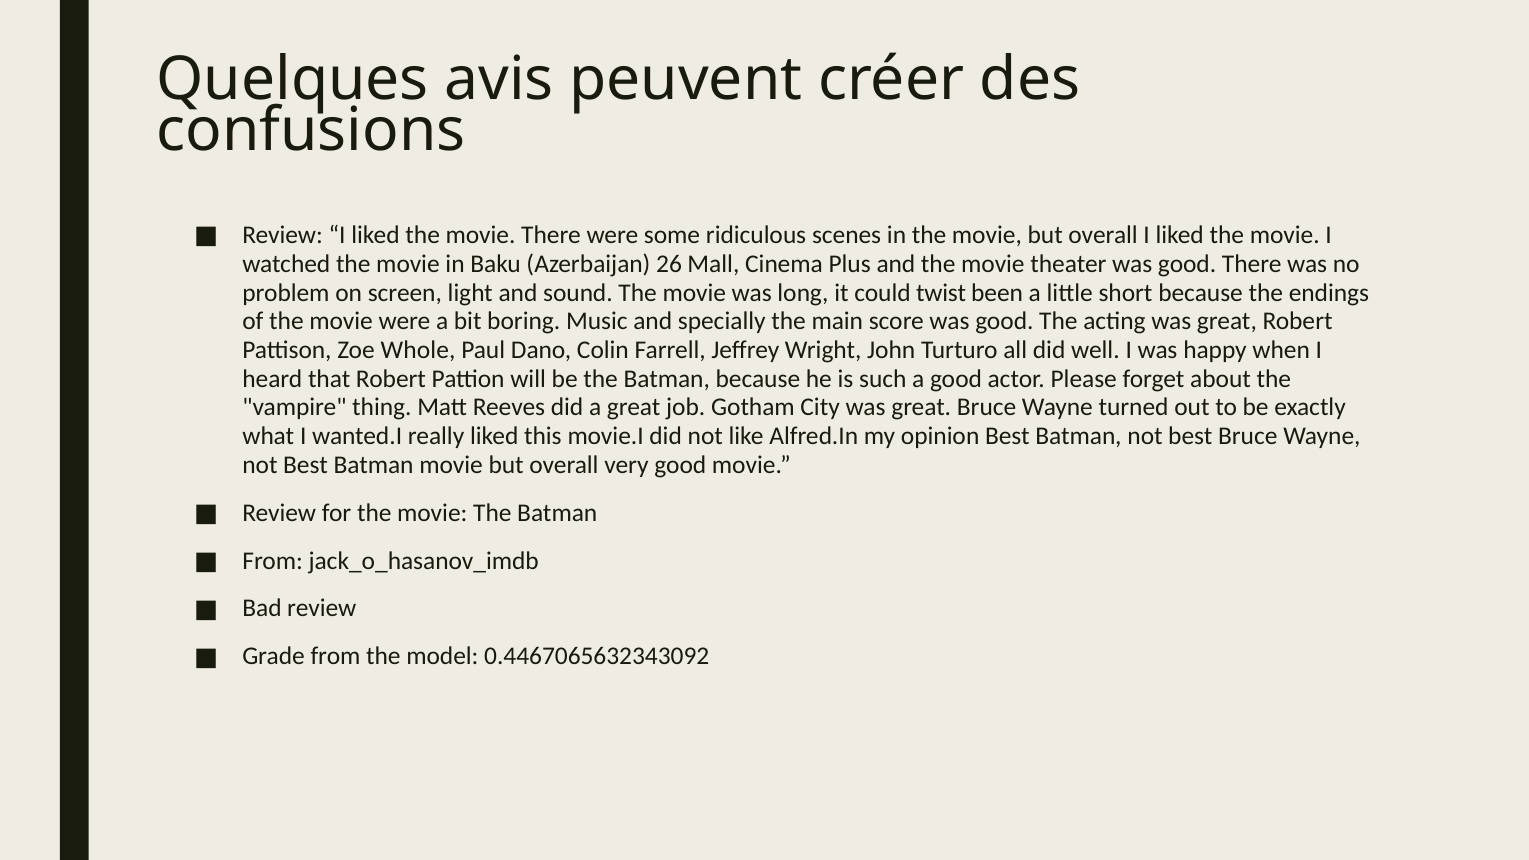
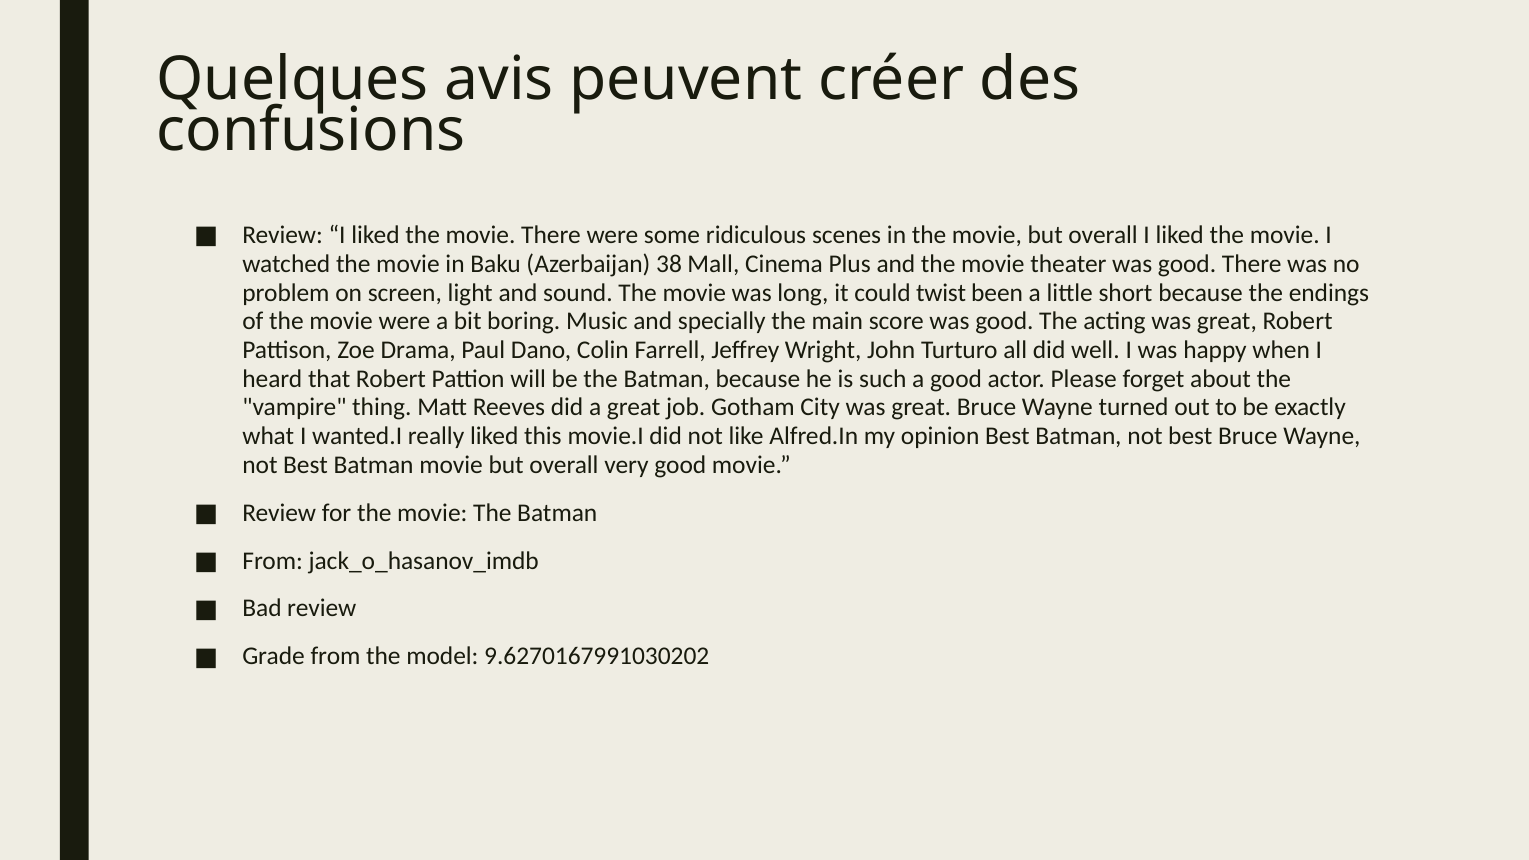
26: 26 -> 38 (669, 264)
Whole: Whole -> Drama (418, 350)
0.4467065632343092: 0.4467065632343092 -> 9.6270167991030202 (597, 656)
